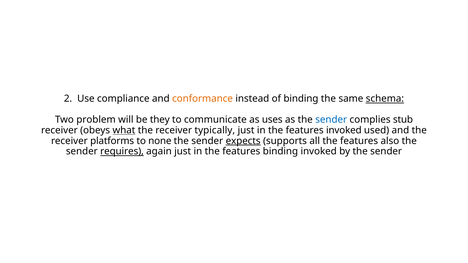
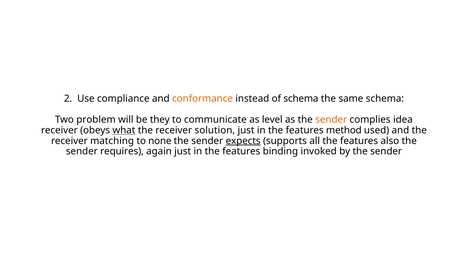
of binding: binding -> schema (301, 99)
schema underline: present -> none (385, 99)
uses: uses -> level (272, 120)
sender colour: blue -> orange (331, 120)
stub: stub -> idea (403, 120)
typically: typically -> solution (215, 130)
features invoked: invoked -> method (344, 130)
platforms: platforms -> matching (112, 141)
requires underline: present -> none (122, 152)
